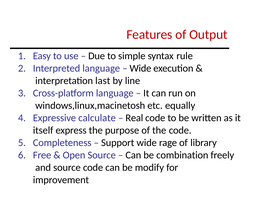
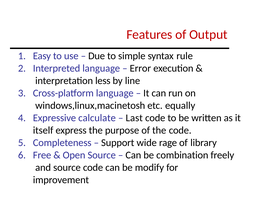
Wide: Wide -> Error (140, 68)
last: last -> less (103, 81)
Real: Real -> Last (134, 118)
